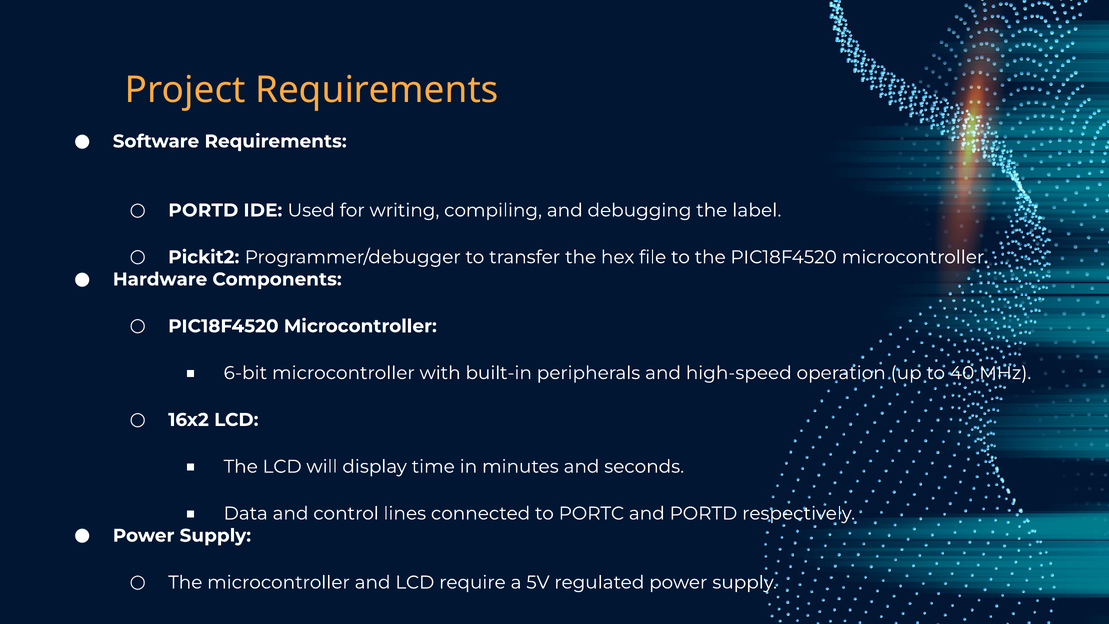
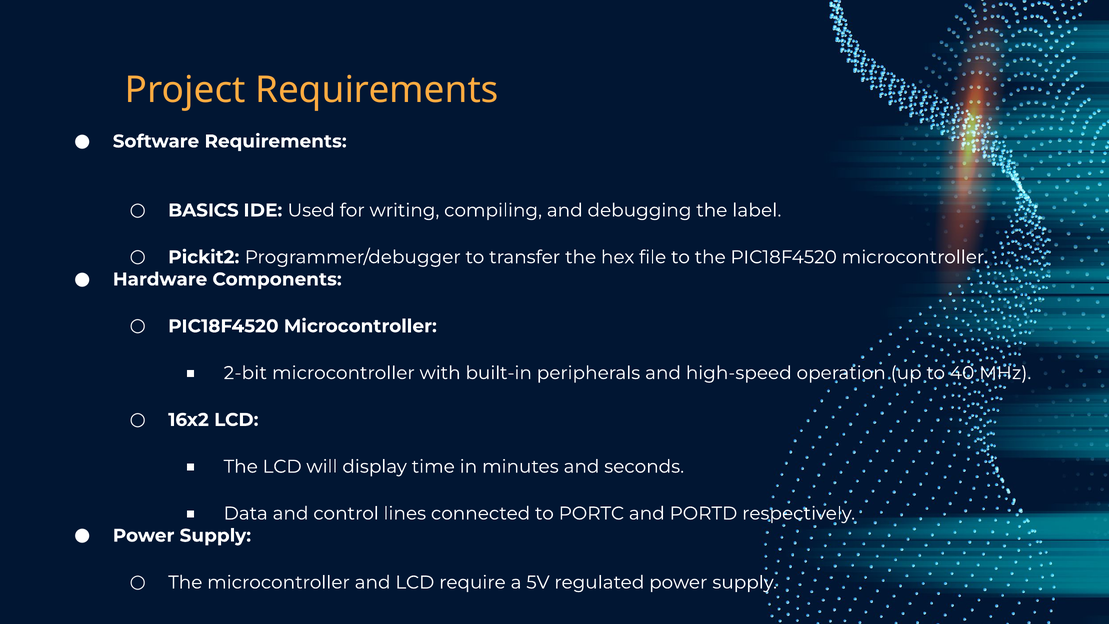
PORTD: PORTD -> BASICS (203, 210)
6-bit: 6-bit -> 2-bit (245, 373)
